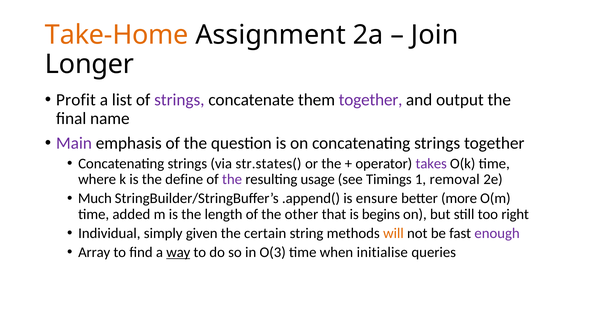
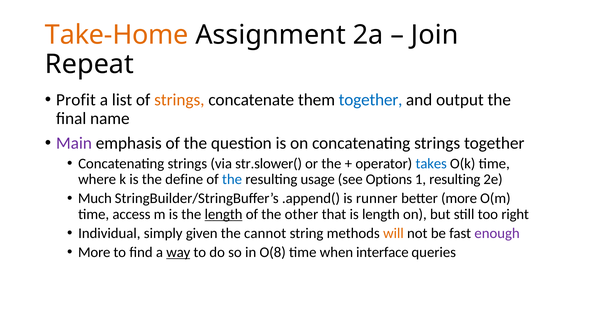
Longer: Longer -> Repeat (89, 64)
strings colour: purple -> orange (179, 100)
together colour: purple -> blue (371, 100)
str.states(: str.states( -> str.slower( (269, 163)
takes colour: purple -> blue (431, 163)
the colour: purple -> blue (232, 179)
Timings: Timings -> Options (389, 179)
1 removal: removal -> resulting (455, 179)
ensure: ensure -> runner (377, 198)
added: added -> access (131, 214)
length underline: none -> present (224, 214)
is begins: begins -> length (381, 214)
certain: certain -> cannot (265, 233)
Array: Array -> More (94, 252)
O(3: O(3 -> O(8 (273, 252)
initialise: initialise -> interface (382, 252)
